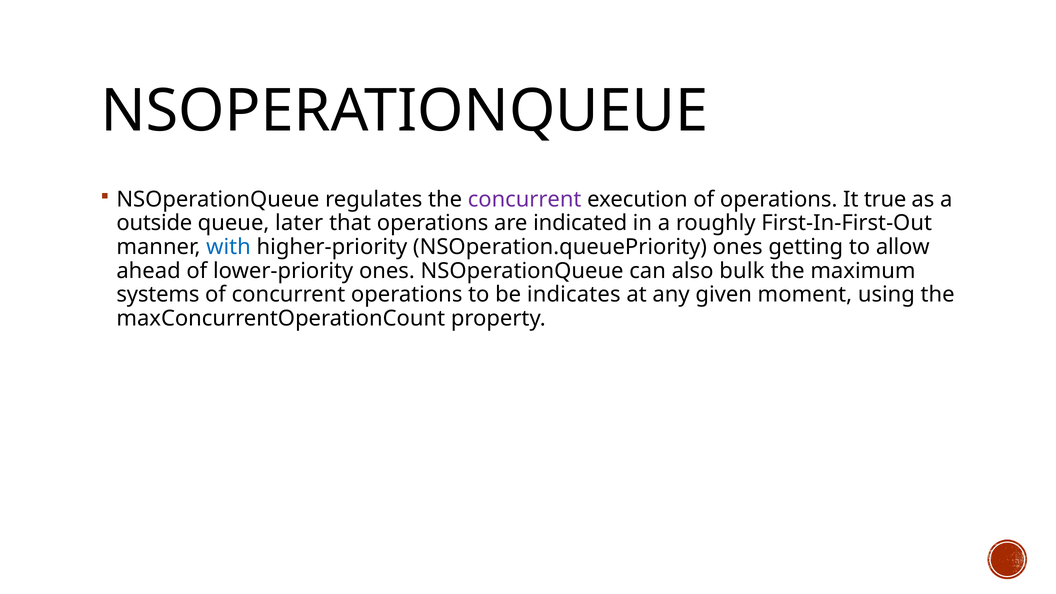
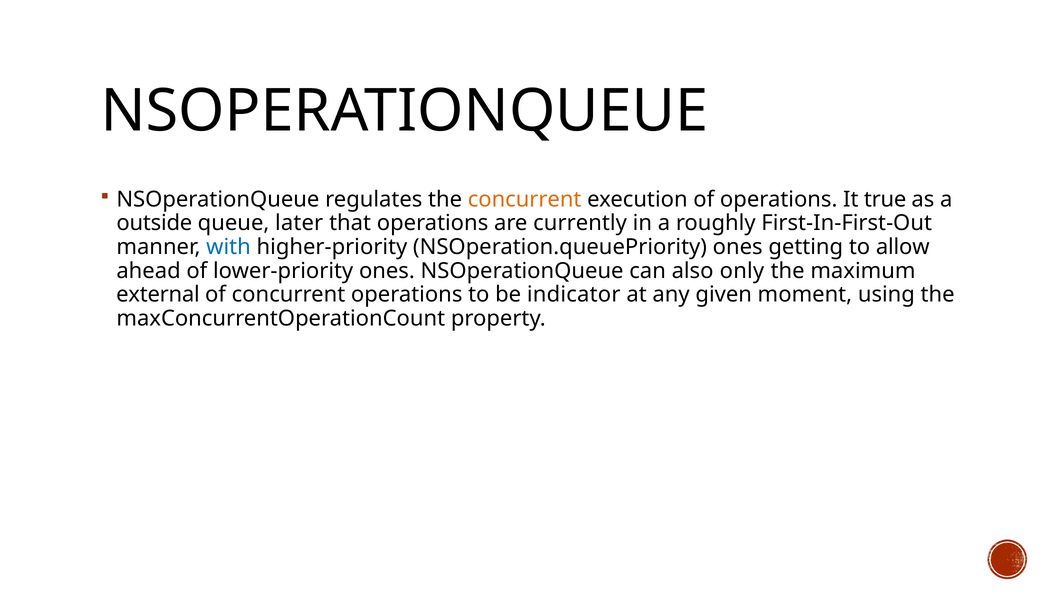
concurrent colour: purple -> orange (525, 199)
indicated: indicated -> currently (580, 223)
bulk: bulk -> only (742, 271)
systems: systems -> external (158, 295)
indicates: indicates -> indicator (574, 295)
